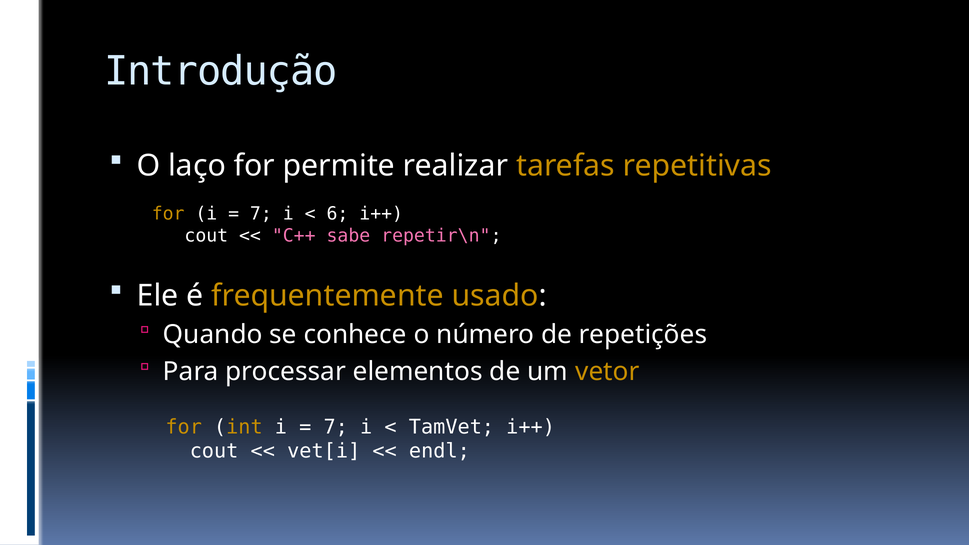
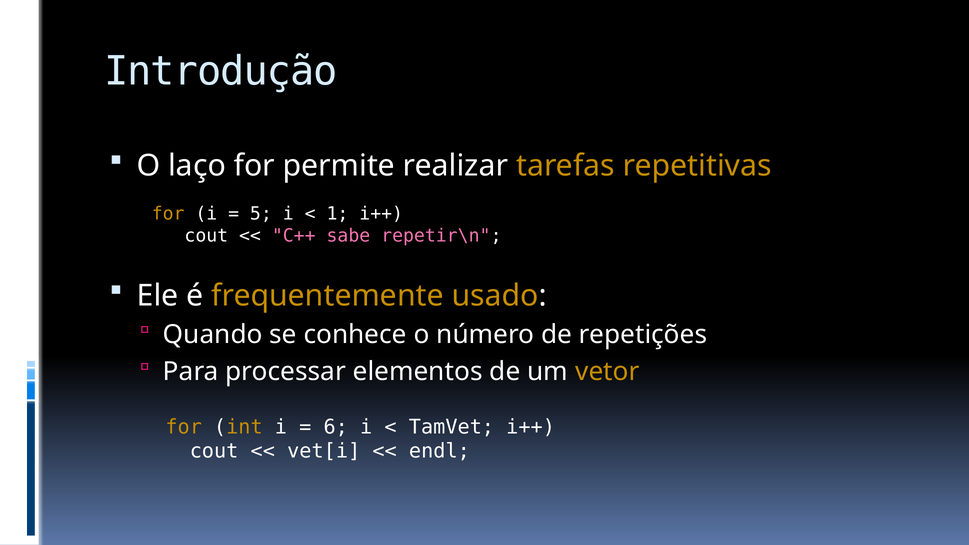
7: 7 -> 5 (261, 214)
6: 6 -> 1 (337, 214)
7: 7 -> 6 (336, 427)
